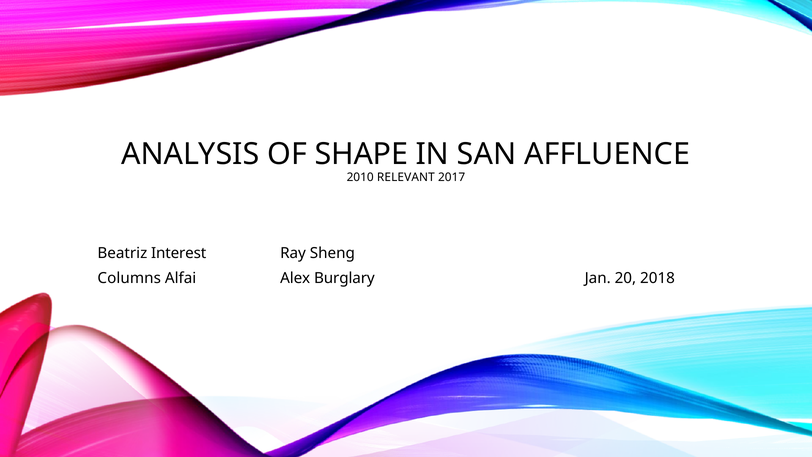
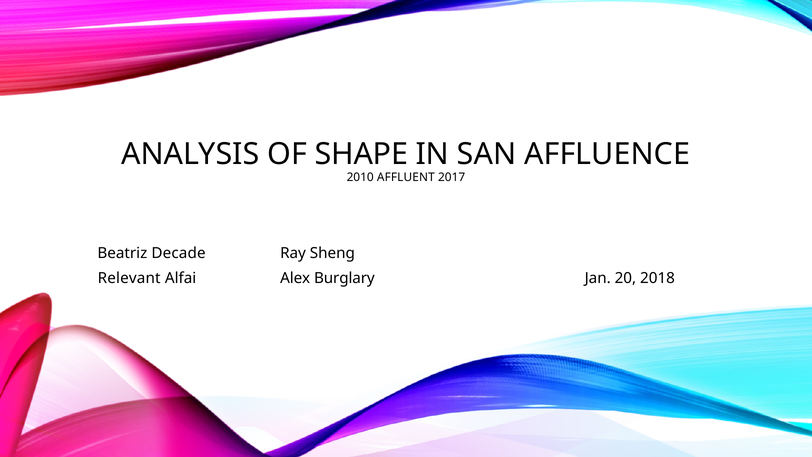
RELEVANT: RELEVANT -> AFFLUENT (406, 177)
Interest: Interest -> Decade (179, 253)
Columns: Columns -> Relevant (129, 278)
